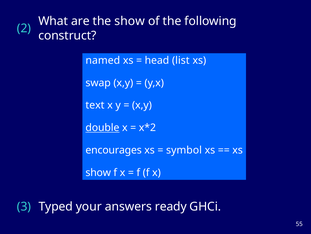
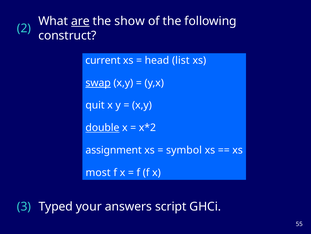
are underline: none -> present (80, 21)
named: named -> current (103, 60)
swap underline: none -> present (98, 83)
text: text -> quit (95, 105)
encourages: encourages -> assignment (114, 150)
show: show -> most (98, 172)
ready: ready -> script (171, 206)
